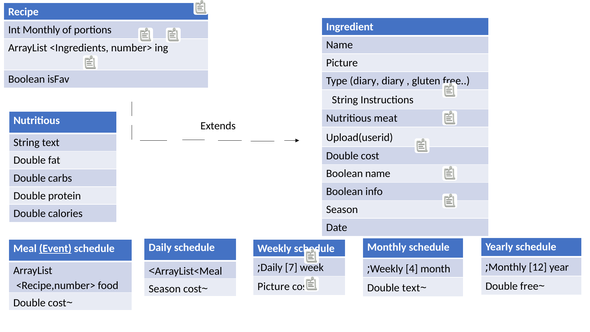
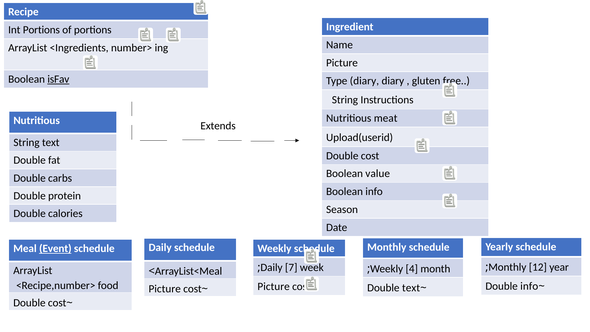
Int Monthly: Monthly -> Portions (41, 30)
isFav underline: none -> present (58, 79)
Boolean name: name -> value (378, 174)
Double free: free -> info (529, 286)
Season: Season -> Picture (165, 289)
